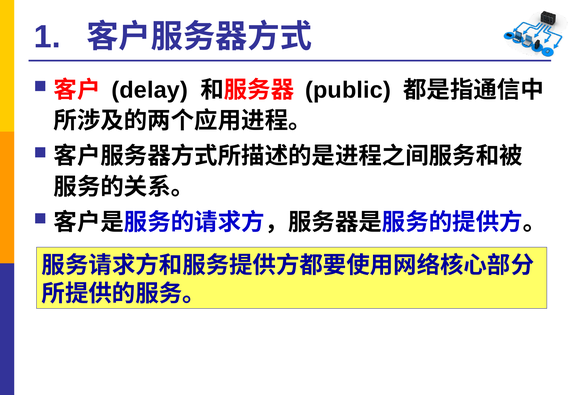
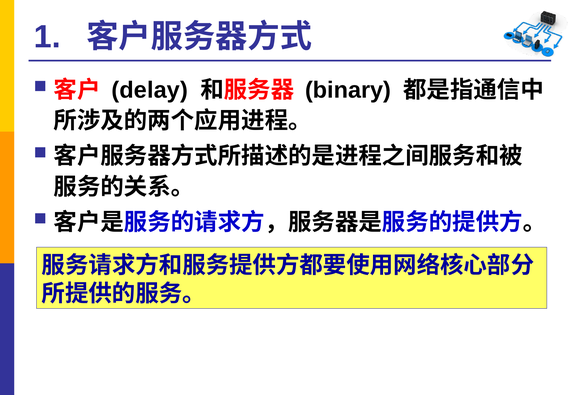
public: public -> binary (348, 90)
